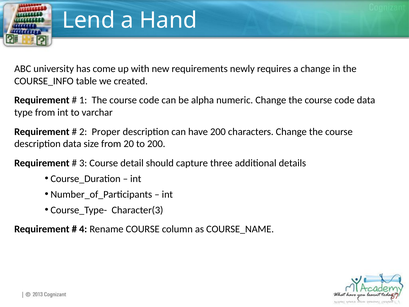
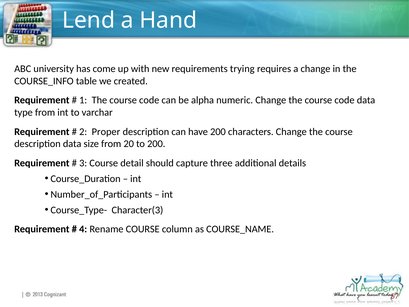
newly: newly -> trying (242, 69)
